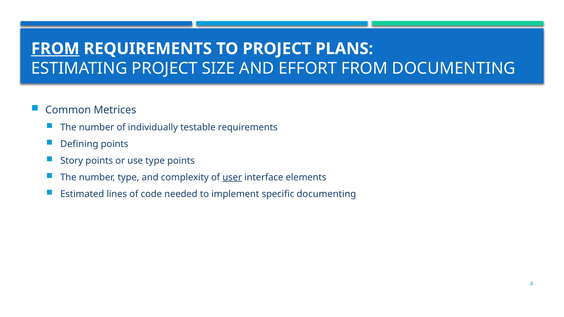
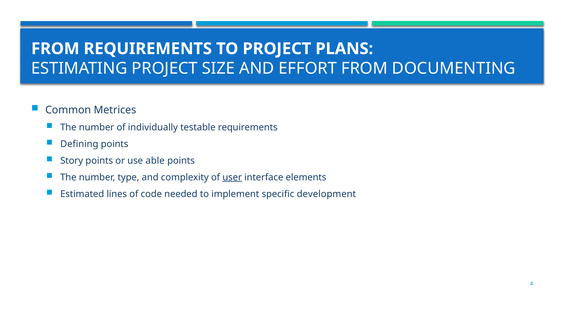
FROM underline: present -> none (55, 49)
use type: type -> able (155, 161)
specific documenting: documenting -> development (326, 194)
